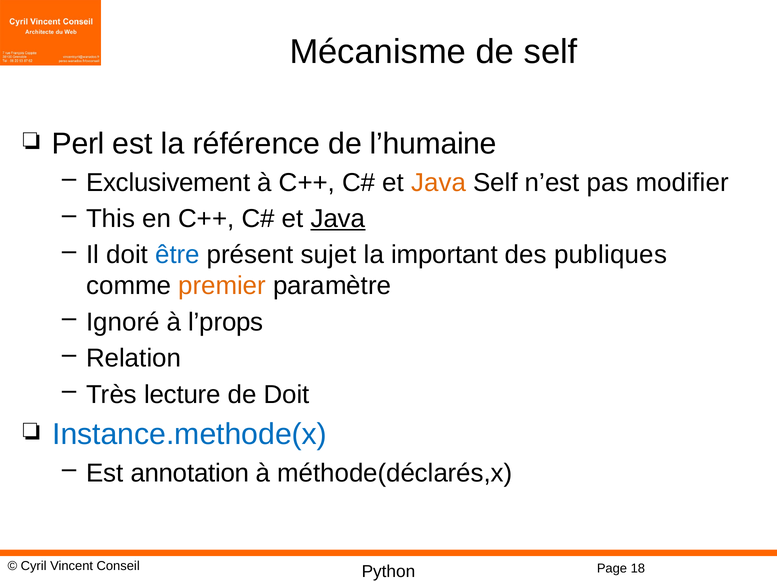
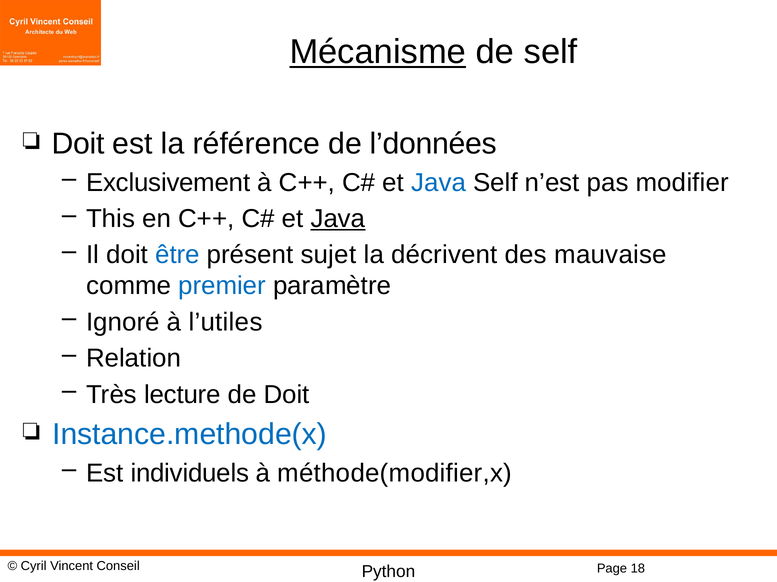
Mécanisme underline: none -> present (378, 52)
Perl: Perl -> Doit (78, 144)
l’humaine: l’humaine -> l’données (433, 144)
Java colour: orange -> blue (439, 183)
important: important -> décrivent (444, 255)
publiques: publiques -> mauvaise (611, 255)
premier colour: orange -> blue (222, 286)
l’props: l’props -> l’utiles (226, 323)
annotation: annotation -> individuels (190, 474)
méthode(déclarés,x: méthode(déclarés,x -> méthode(modifier,x (395, 474)
